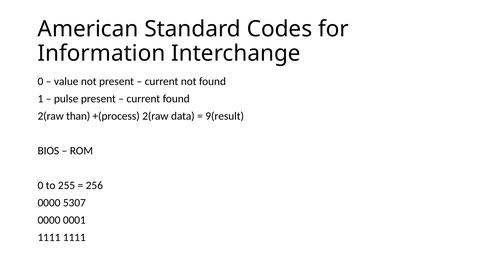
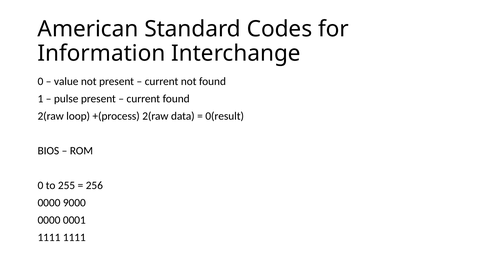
than: than -> loop (78, 116)
9(result: 9(result -> 0(result (225, 116)
5307: 5307 -> 9000 (74, 203)
